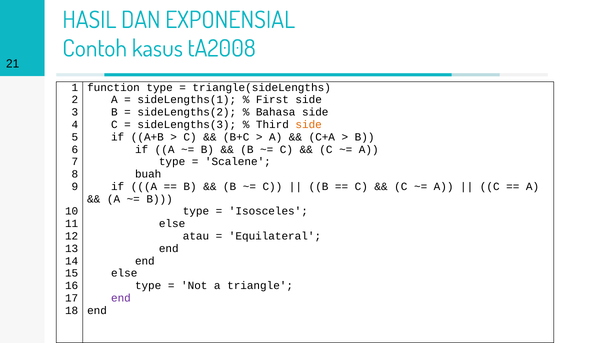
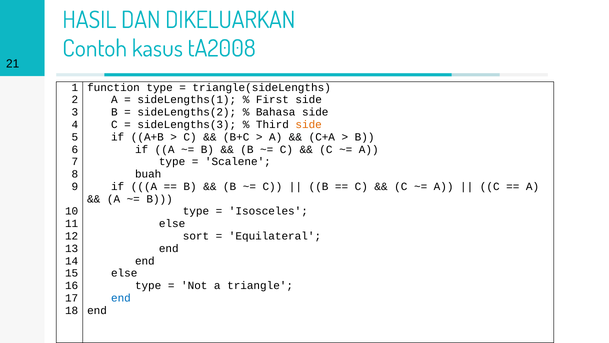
EXPONENSIAL: EXPONENSIAL -> DIKELUARKAN (230, 20)
atau: atau -> sort (196, 236)
end colour: purple -> blue (121, 298)
